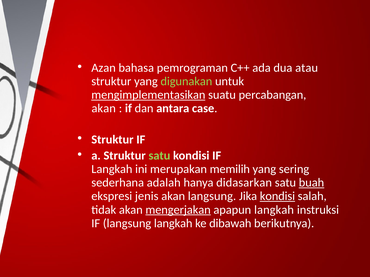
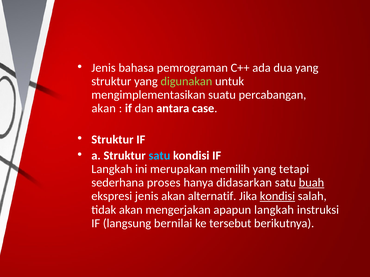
Azan: Azan -> Jenis (104, 68)
dua atau: atau -> yang (307, 68)
mengimplementasikan underline: present -> none (148, 95)
satu colour: light green -> light blue (159, 156)
sering: sering -> tetapi (294, 169)
adalah: adalah -> proses (164, 183)
akan langsung: langsung -> alternatif (212, 197)
mengerjakan underline: present -> none (178, 210)
langsung langkah: langkah -> bernilai (173, 224)
dibawah: dibawah -> tersebut (230, 224)
